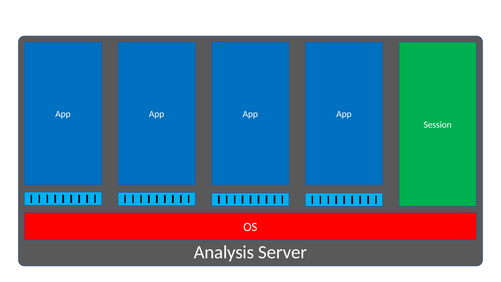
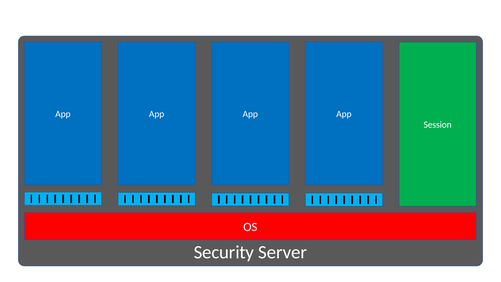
Analysis: Analysis -> Security (224, 252)
